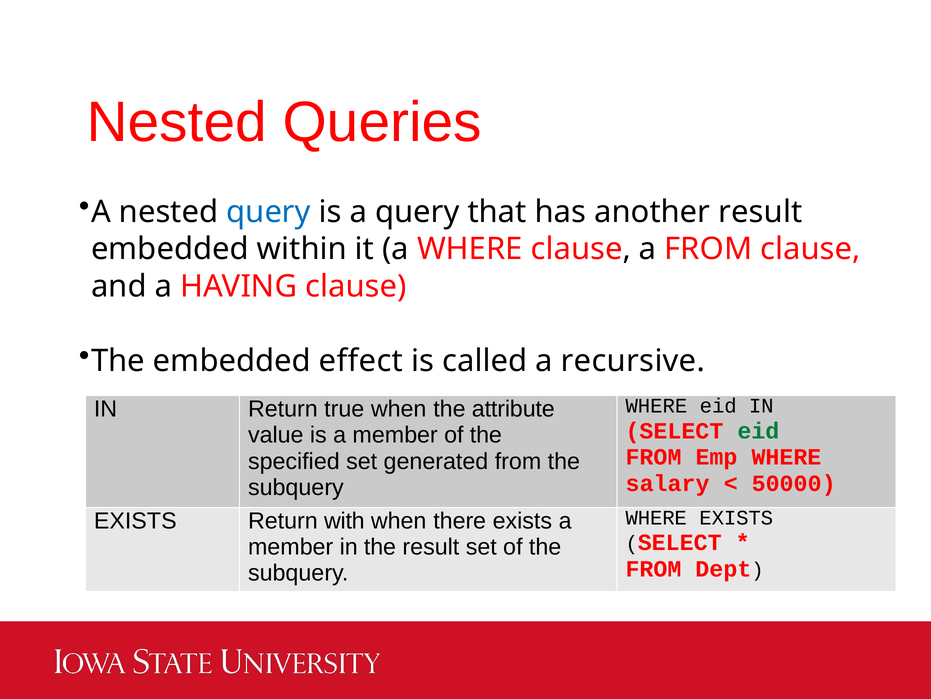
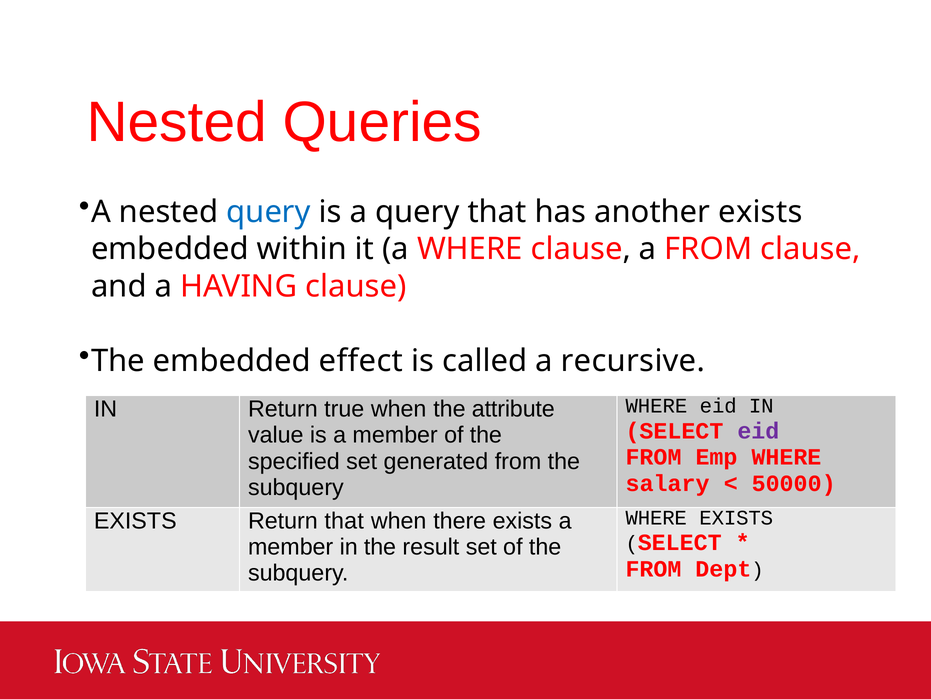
another result: result -> exists (760, 212)
eid colour: green -> purple (758, 430)
Return with: with -> that (344, 520)
